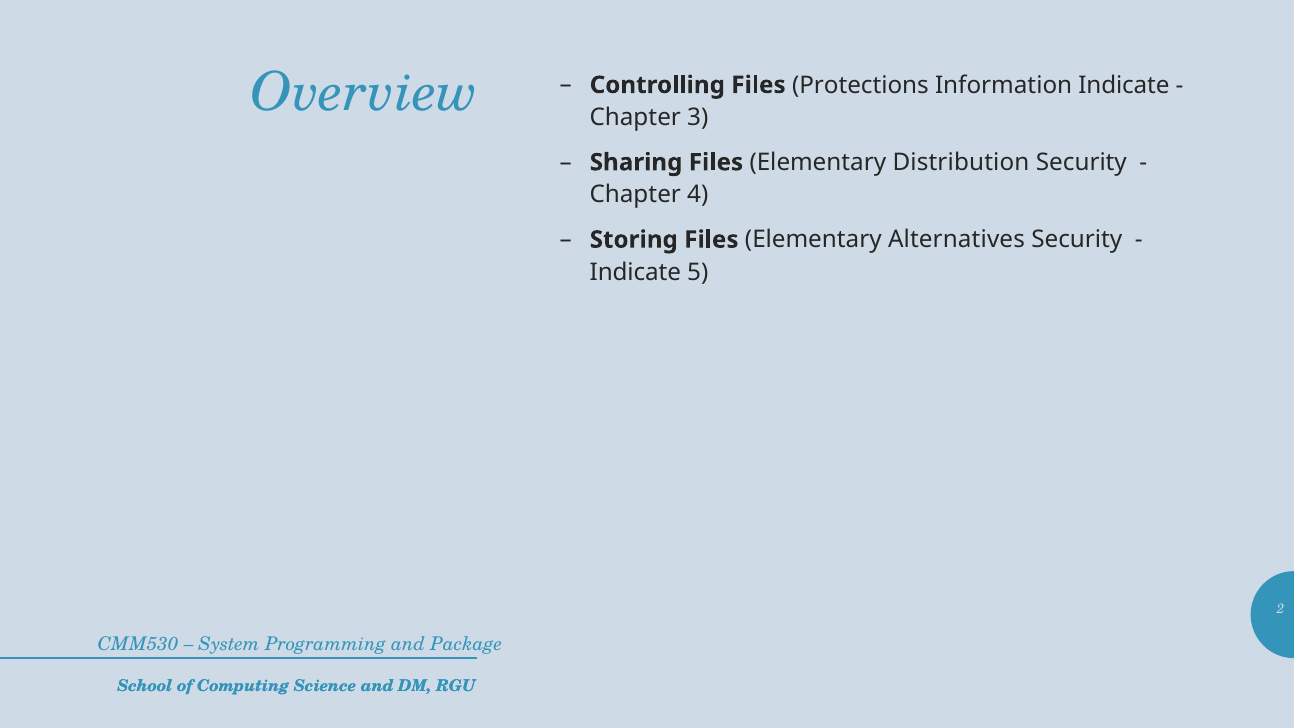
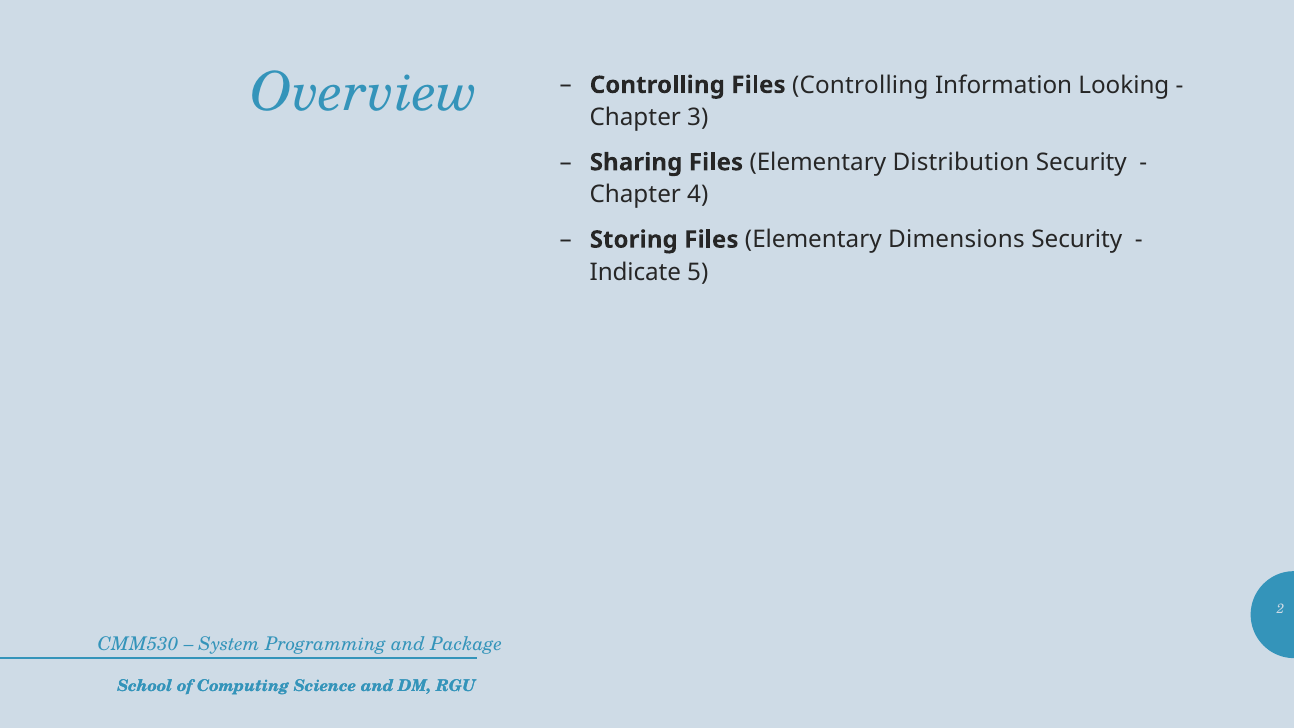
Files Protections: Protections -> Controlling (860, 85)
Information Indicate: Indicate -> Looking (1124, 85)
Alternatives: Alternatives -> Dimensions (956, 240)
